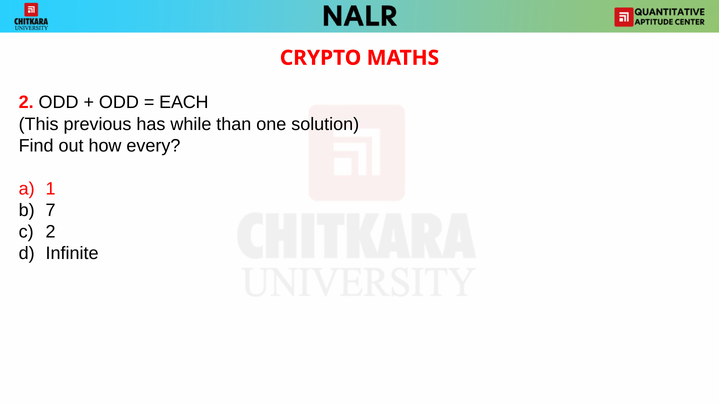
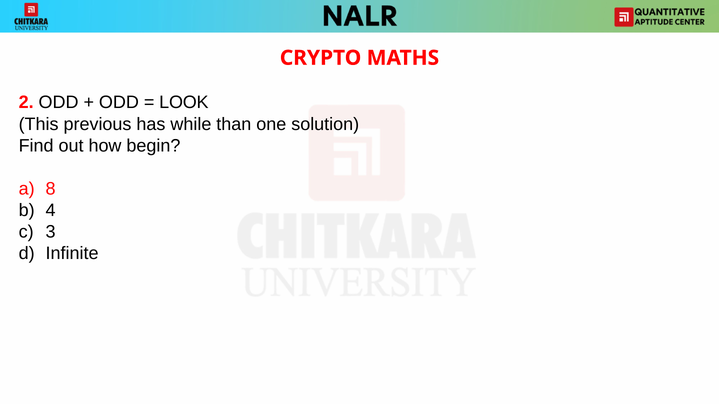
EACH: EACH -> LOOK (184, 103)
every: every -> begin (153, 146)
1: 1 -> 8 (51, 189)
7: 7 -> 4 (51, 211)
2: 2 -> 3 (51, 232)
